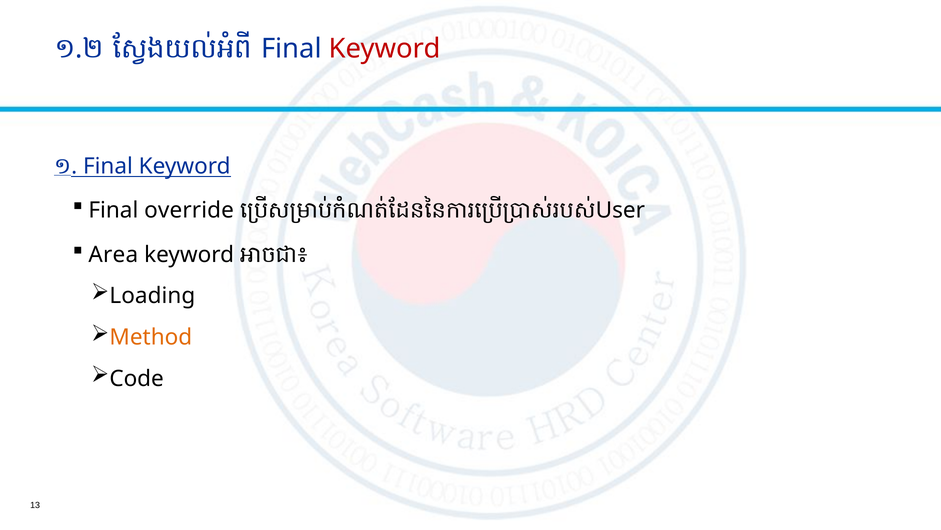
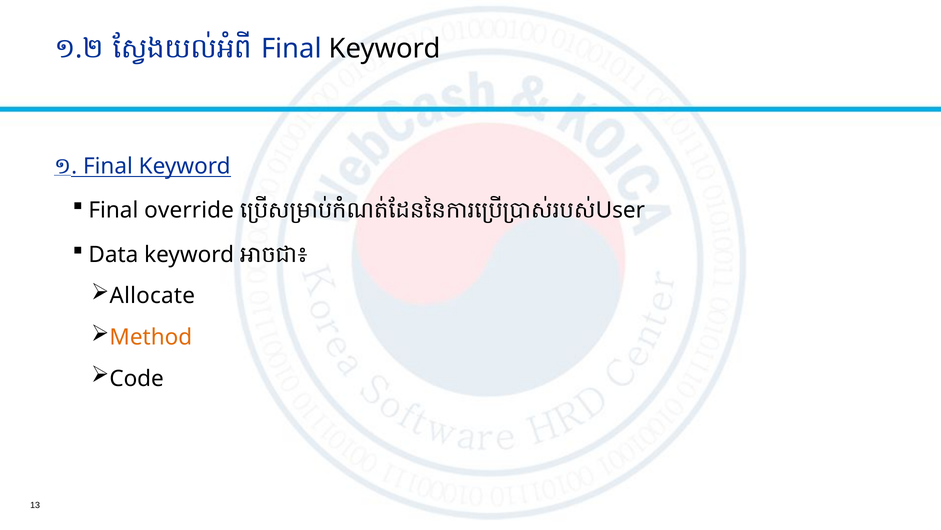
Keyword colour: red -> black (385, 49)
Area: Area -> Data (113, 254)
Loading: Loading -> Allocate (152, 296)
